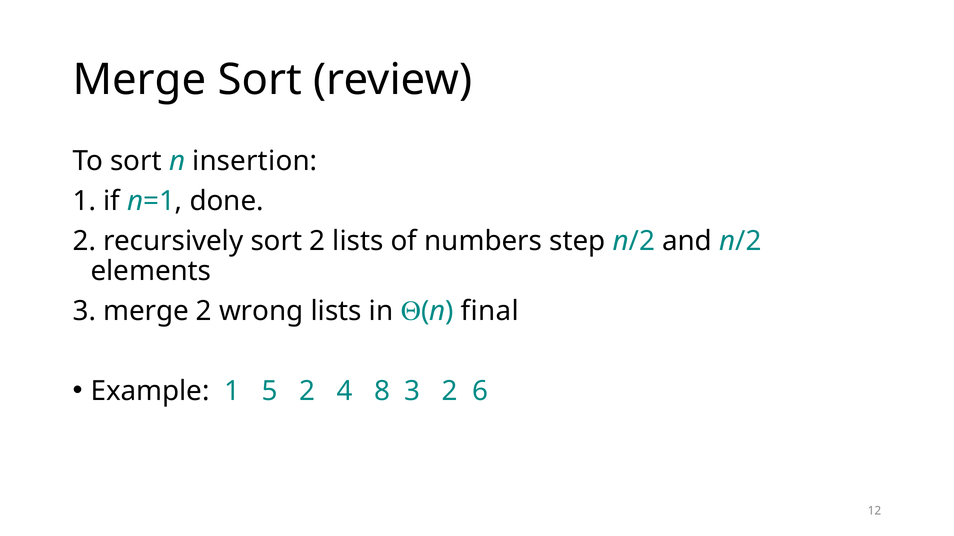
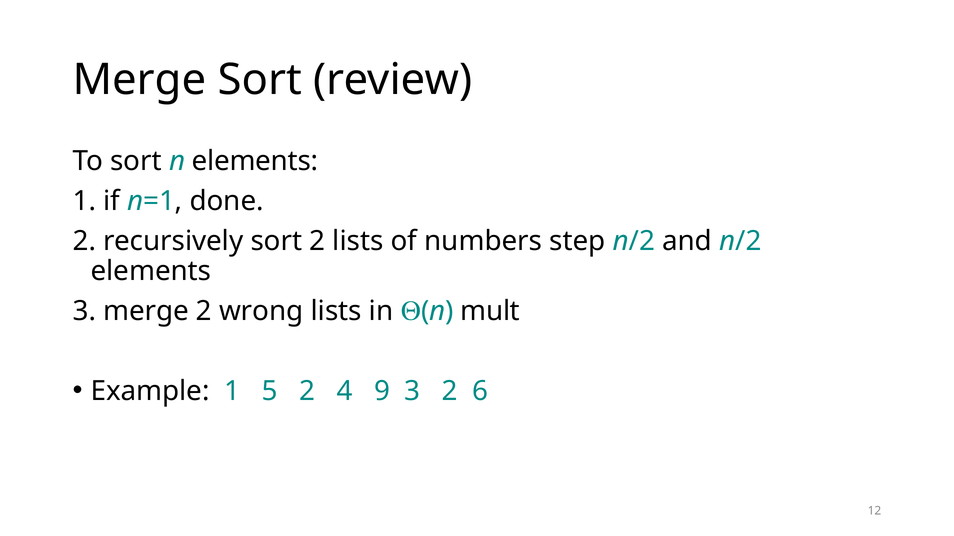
n insertion: insertion -> elements (255, 161)
final: final -> mult (490, 311)
8: 8 -> 9 (382, 391)
